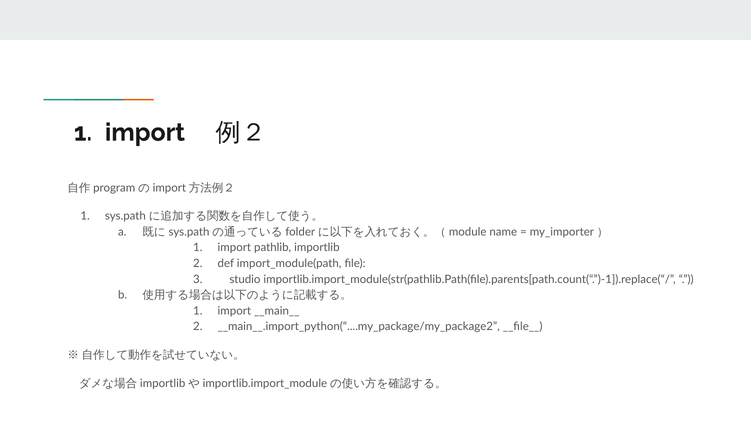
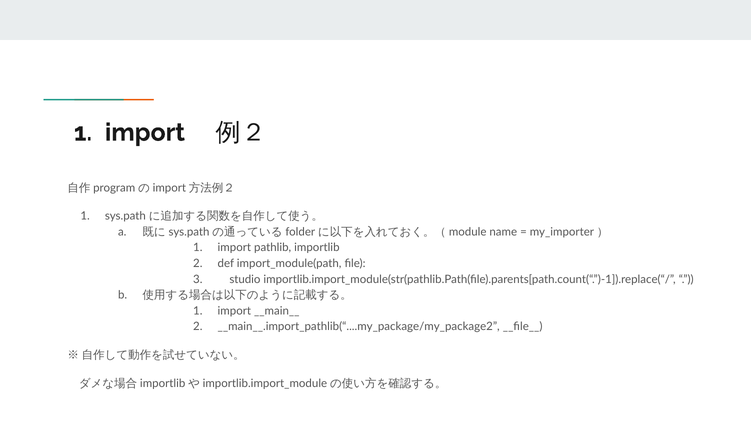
__main__.import_python(“....my_package/my_package2: __main__.import_python(“....my_package/my_package2 -> __main__.import_pathlib(“....my_package/my_package2 (359, 327)
